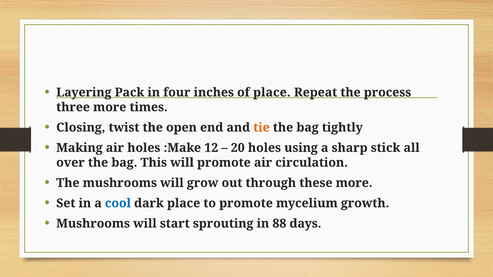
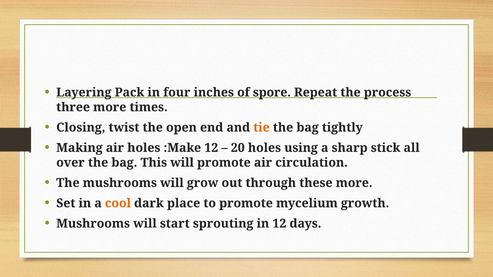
of place: place -> spore (272, 93)
cool colour: blue -> orange (118, 203)
in 88: 88 -> 12 (279, 224)
